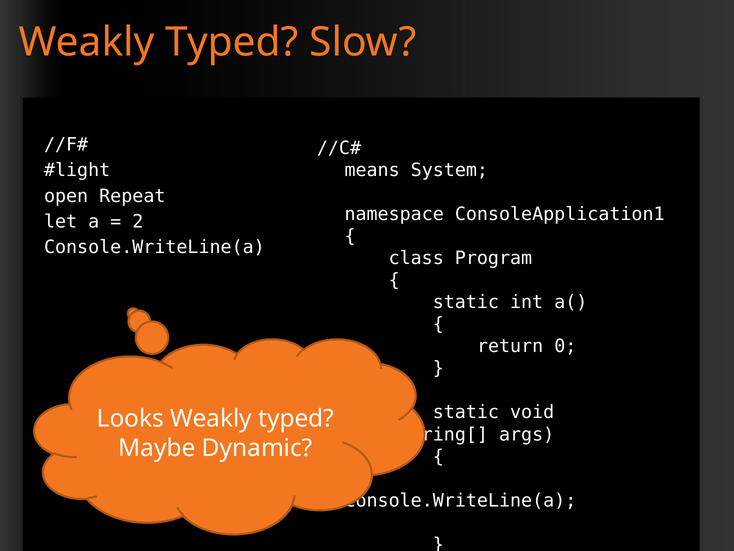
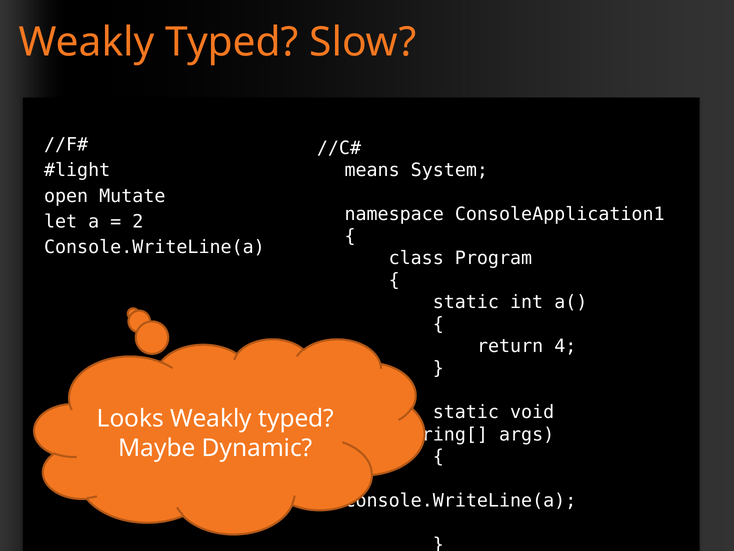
Repeat: Repeat -> Mutate (132, 196)
0: 0 -> 4 (565, 346)
